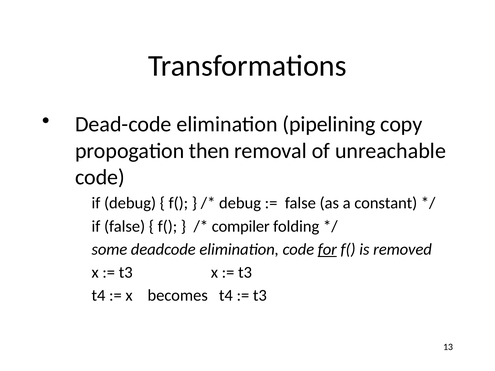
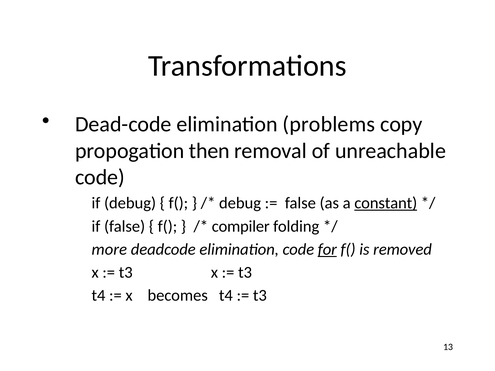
pipelining: pipelining -> problems (329, 124)
constant underline: none -> present (386, 203)
some: some -> more (109, 249)
